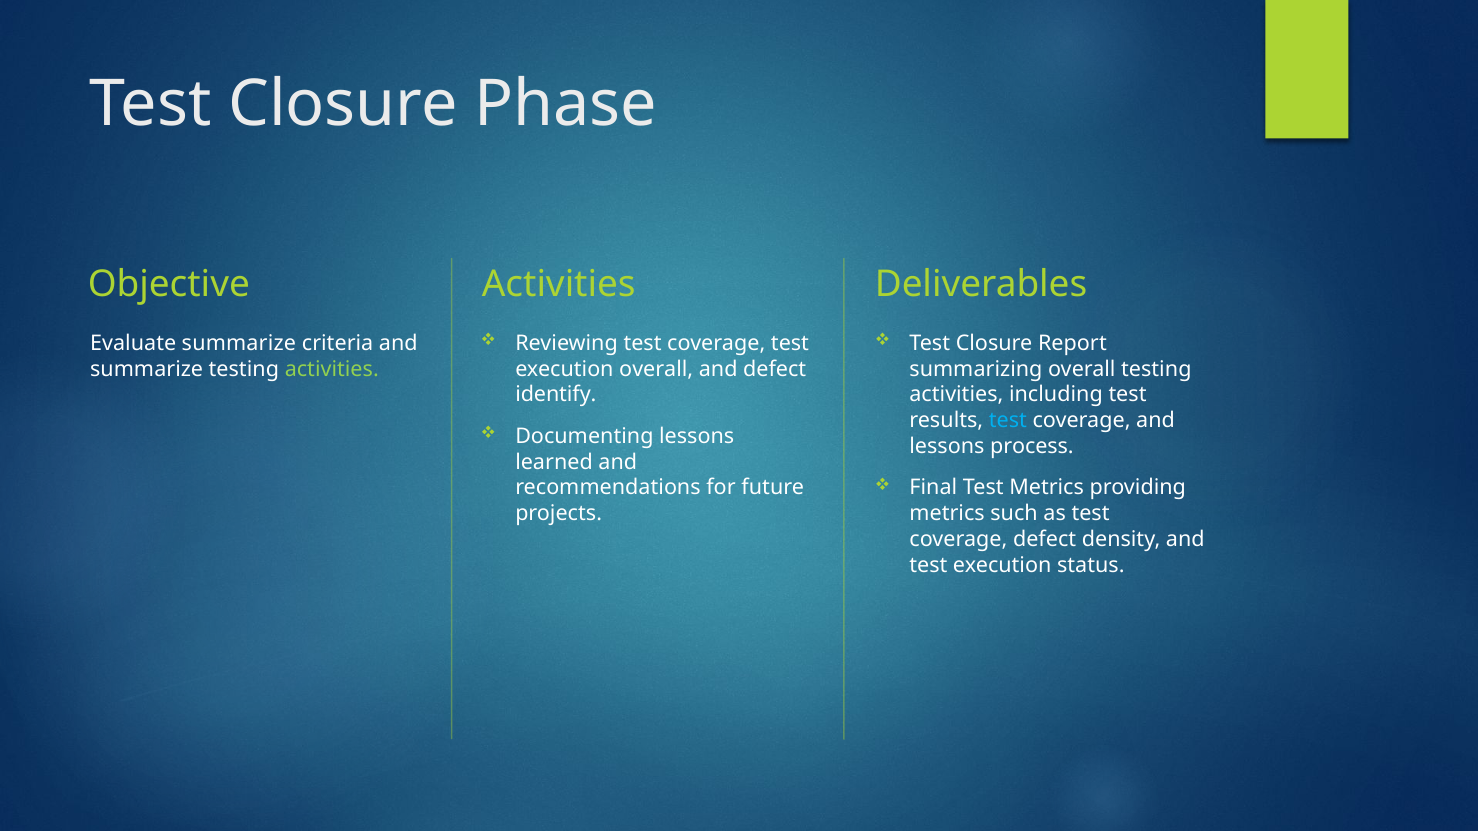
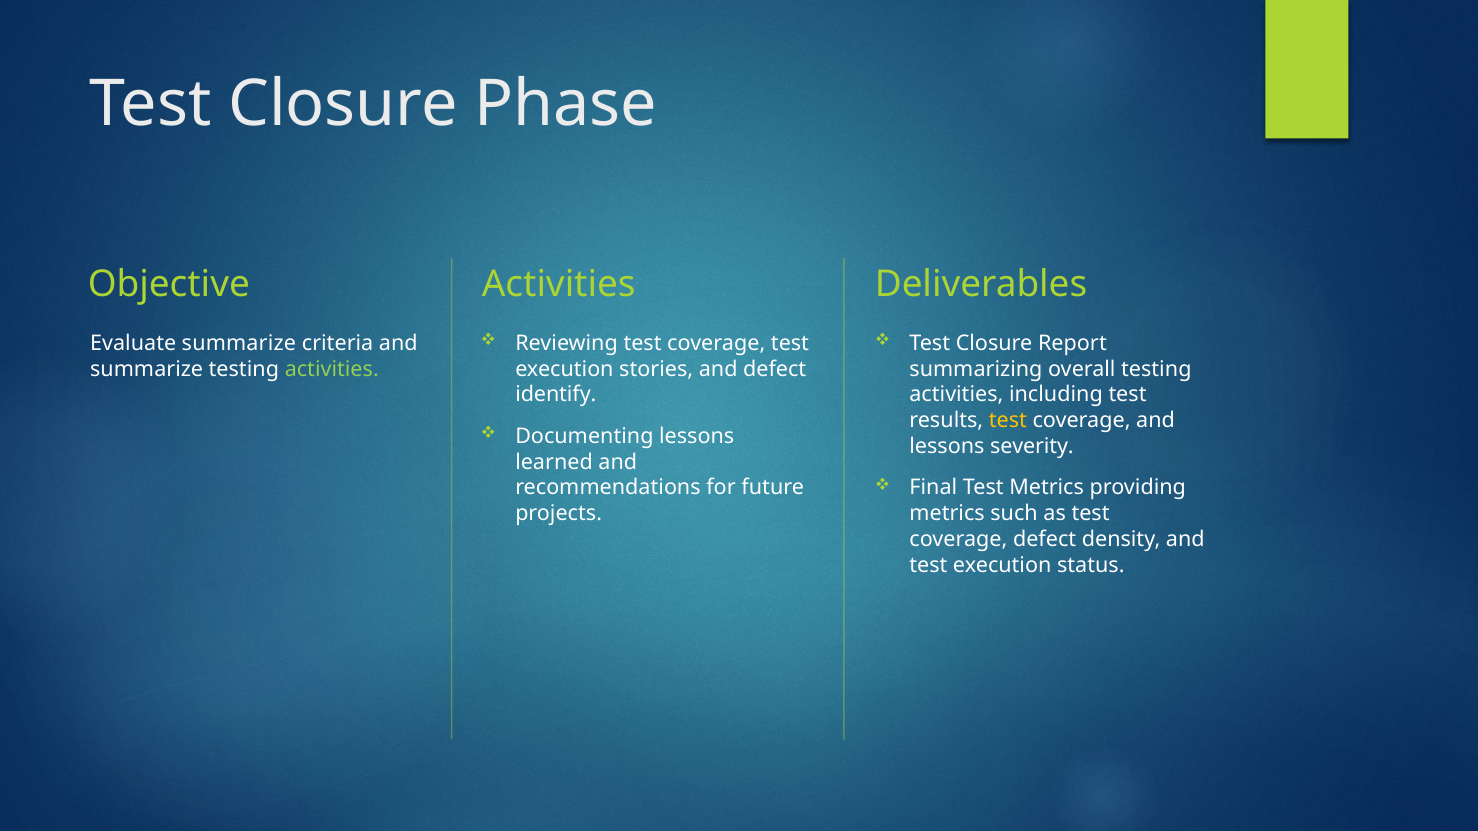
execution overall: overall -> stories (656, 369)
test colour: light blue -> yellow (1008, 421)
process: process -> severity (1032, 447)
